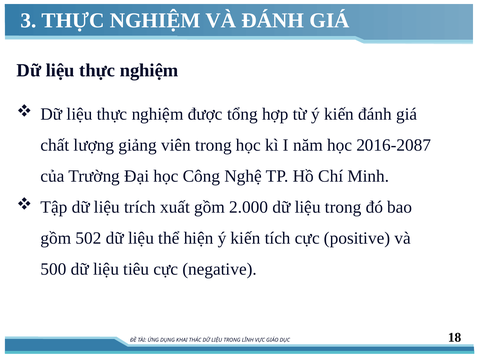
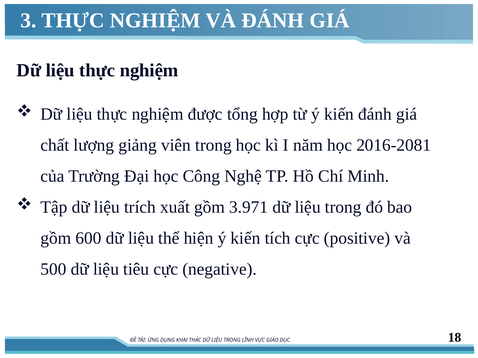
2016-2087: 2016-2087 -> 2016-2081 (394, 145)
2.000: 2.000 -> 3.971 (249, 207)
502: 502 -> 600 (88, 238)
